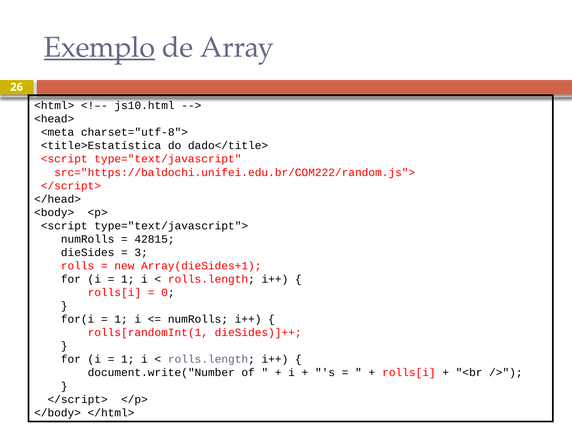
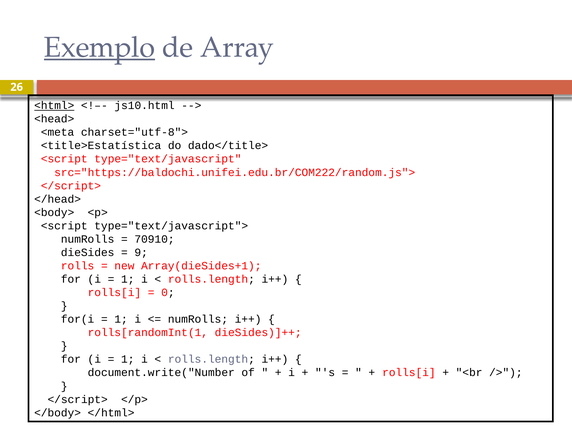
<html> underline: none -> present (54, 106)
42815: 42815 -> 70910 (154, 239)
3: 3 -> 9 (141, 252)
